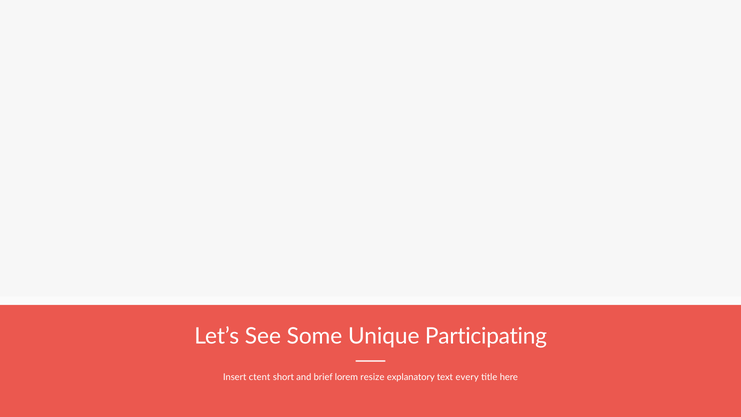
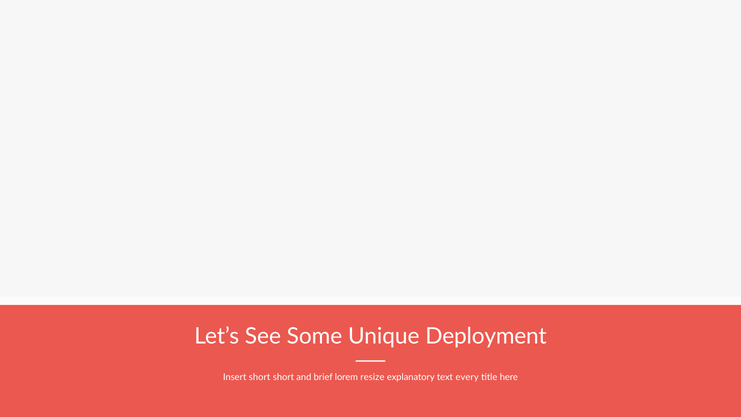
Participating: Participating -> Deployment (486, 336)
Insert ctent: ctent -> short (260, 377)
